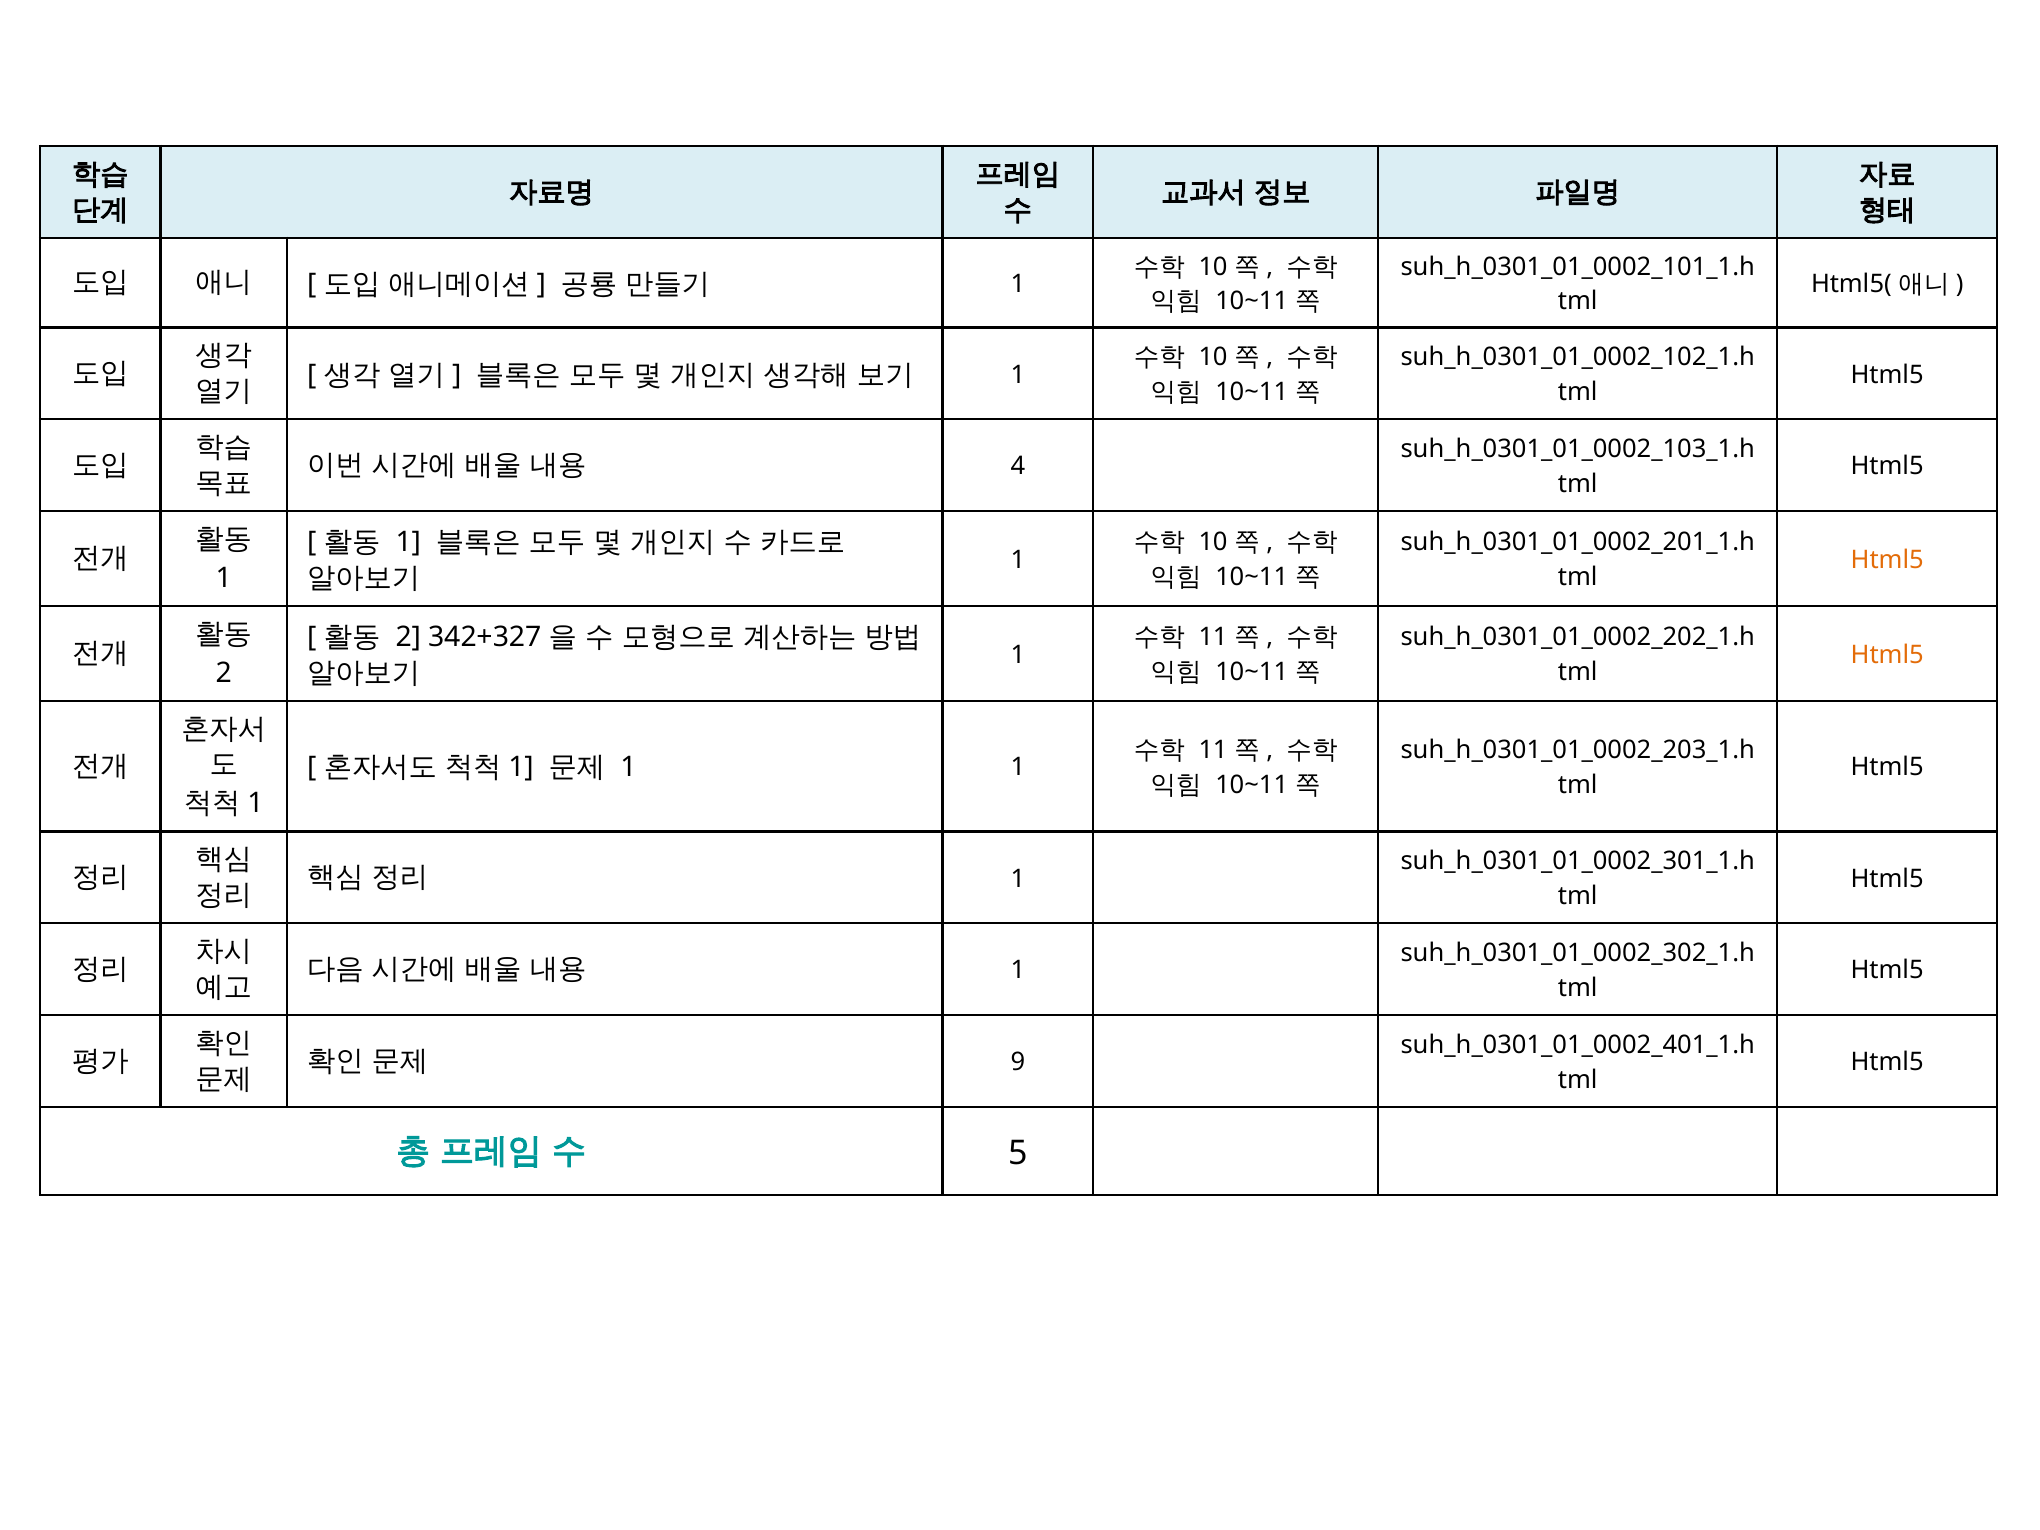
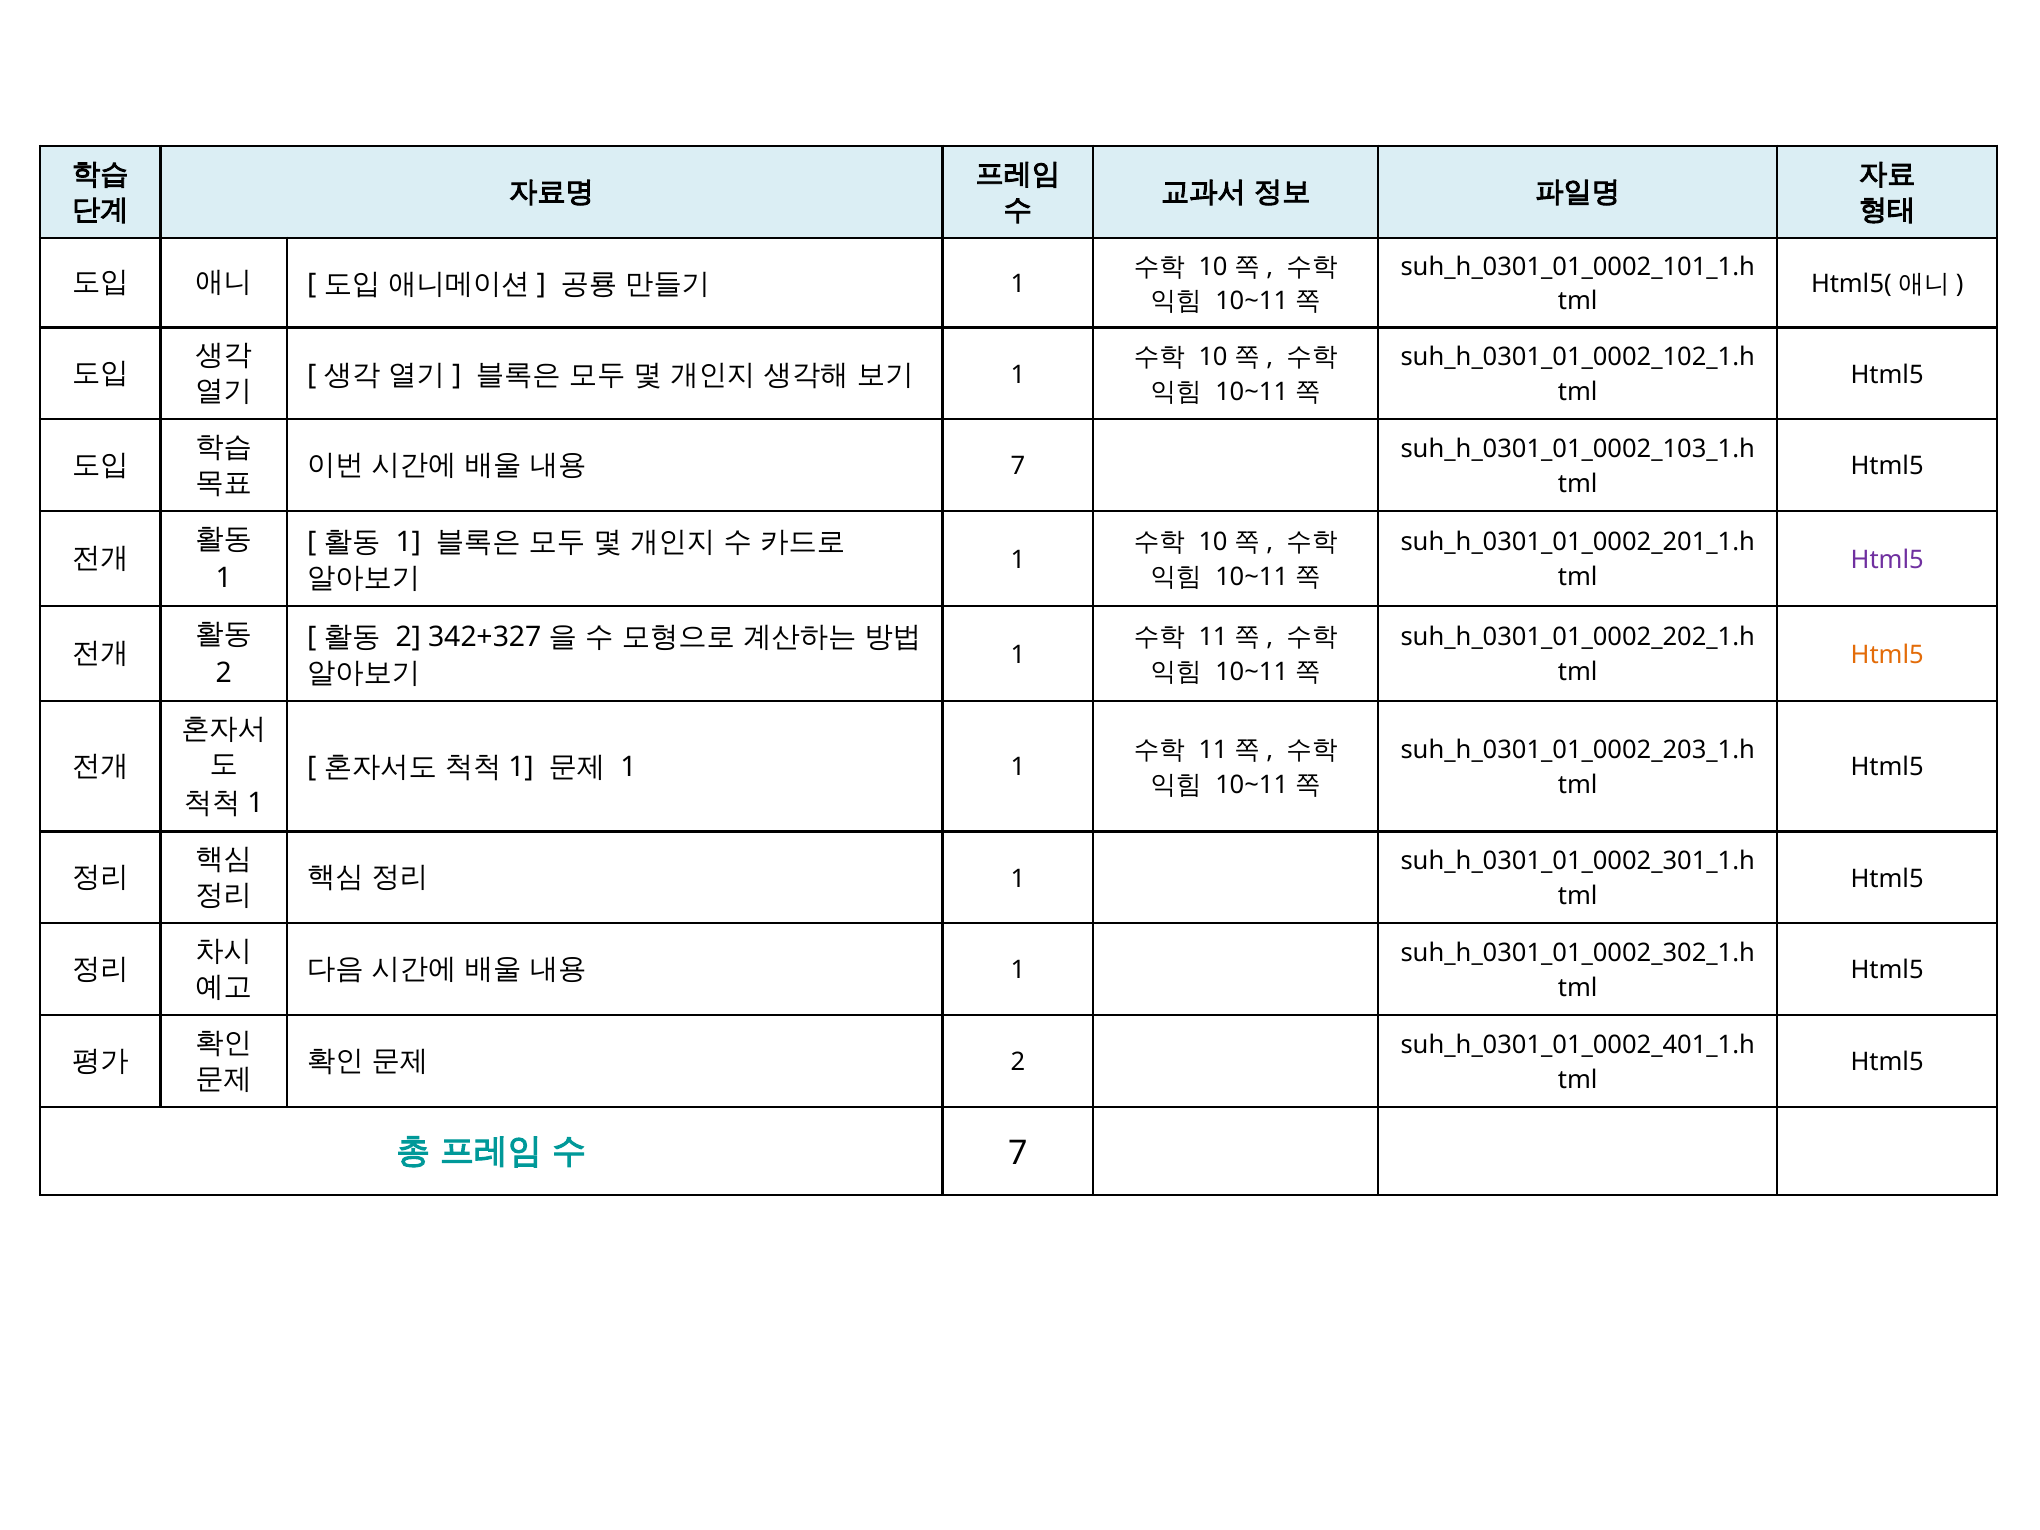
4: 4 -> 7 (1018, 467)
Html5 colour: orange -> purple (1887, 560)
9: 9 -> 2 (1018, 1062)
5: 5 -> 7 (1018, 1153)
